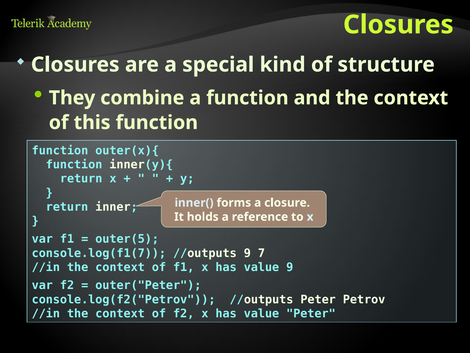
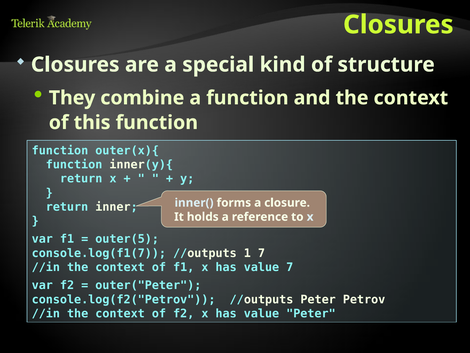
//outputs 9: 9 -> 1 (247, 253)
value 9: 9 -> 7 (290, 267)
